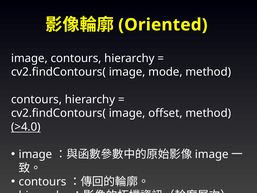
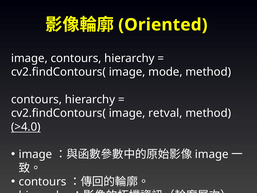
offset: offset -> retval (165, 113)
